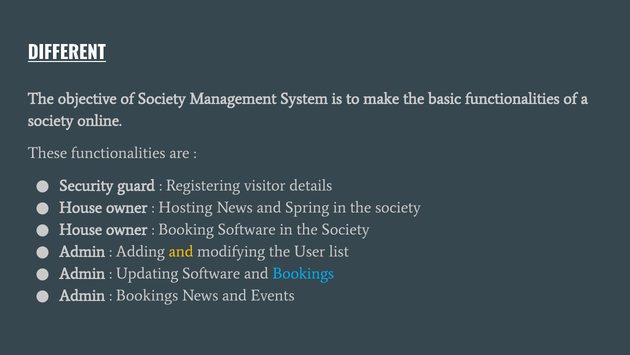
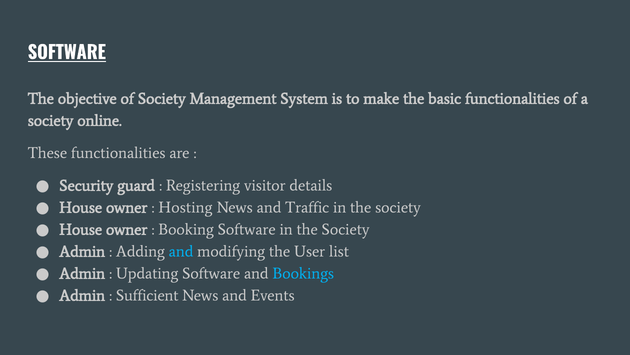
DIFFERENT: DIFFERENT -> SOFTWARE (67, 53)
Spring: Spring -> Traffic (307, 207)
and colour: yellow -> light blue (181, 251)
Bookings: Bookings -> Sufficient (147, 295)
